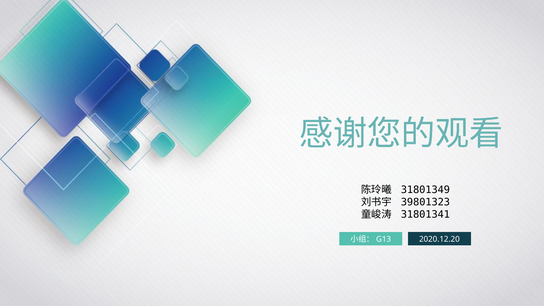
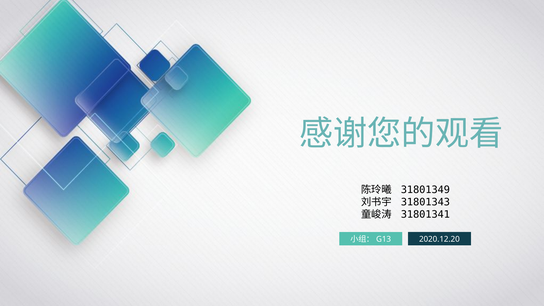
39801323: 39801323 -> 31801343 (425, 202)
